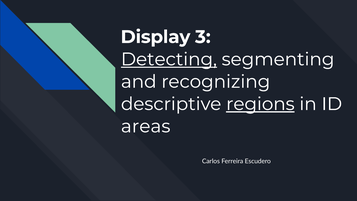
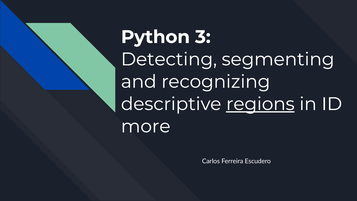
Display: Display -> Python (155, 37)
Detecting underline: present -> none (169, 59)
areas: areas -> more (146, 126)
